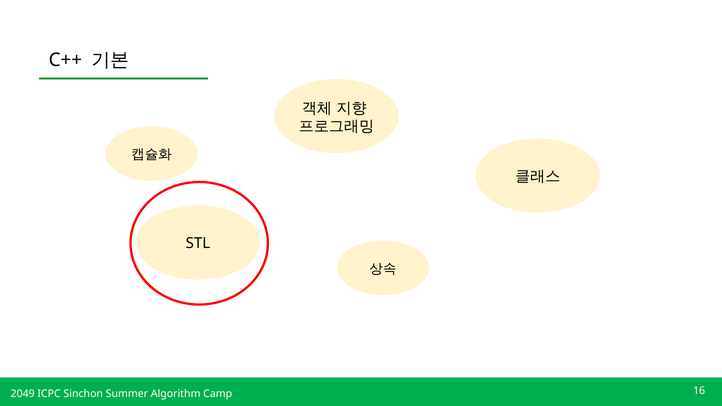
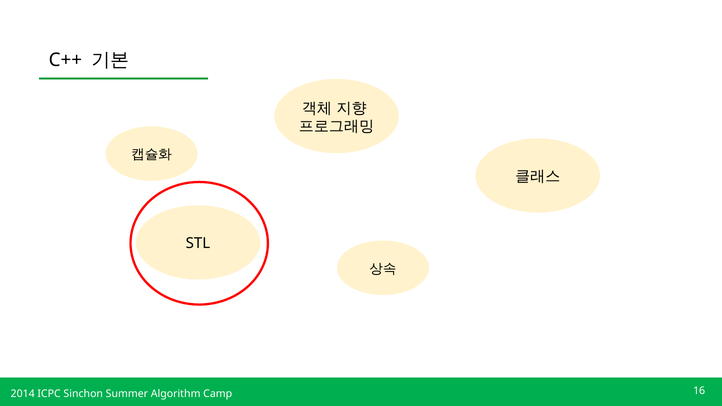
2049: 2049 -> 2014 (23, 394)
